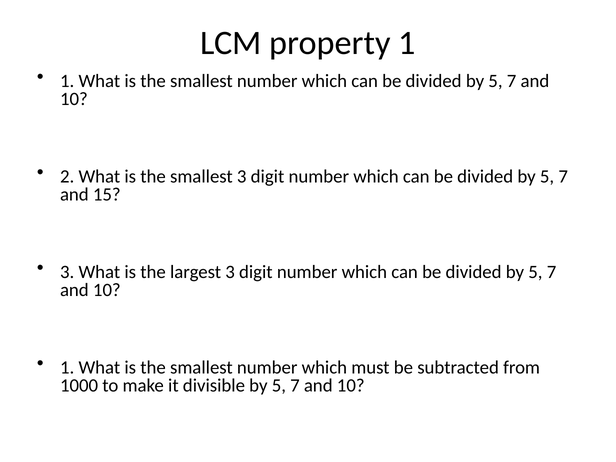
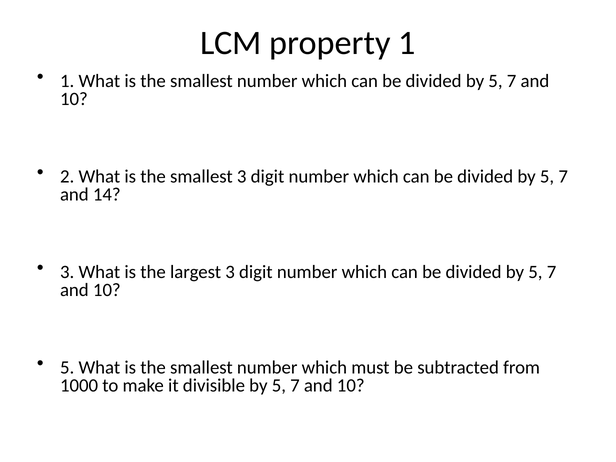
15: 15 -> 14 (107, 195)
1: 1 -> 5 (67, 367)
